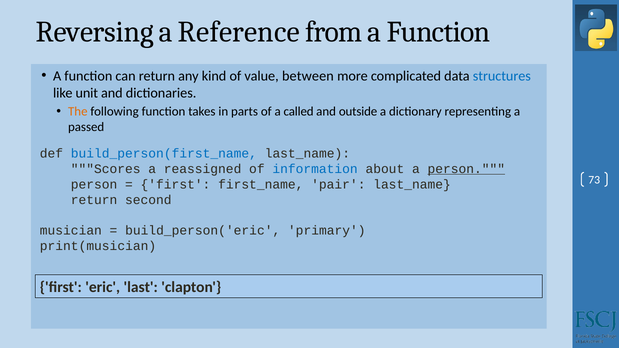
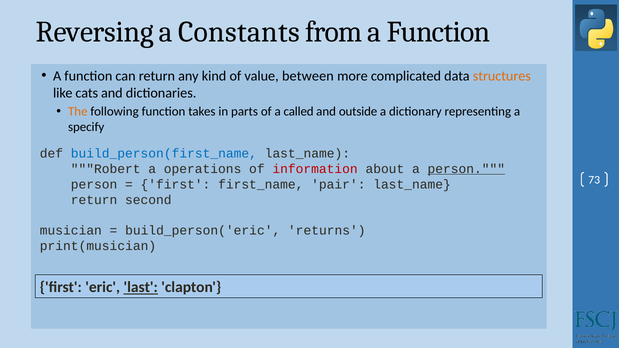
Reference: Reference -> Constants (239, 32)
structures colour: blue -> orange (502, 76)
unit: unit -> cats (87, 93)
passed: passed -> specify (86, 127)
Scores: Scores -> Robert (106, 169)
reassigned: reassigned -> operations (203, 169)
information colour: blue -> red (315, 169)
primary: primary -> returns (327, 231)
last underline: none -> present (141, 288)
